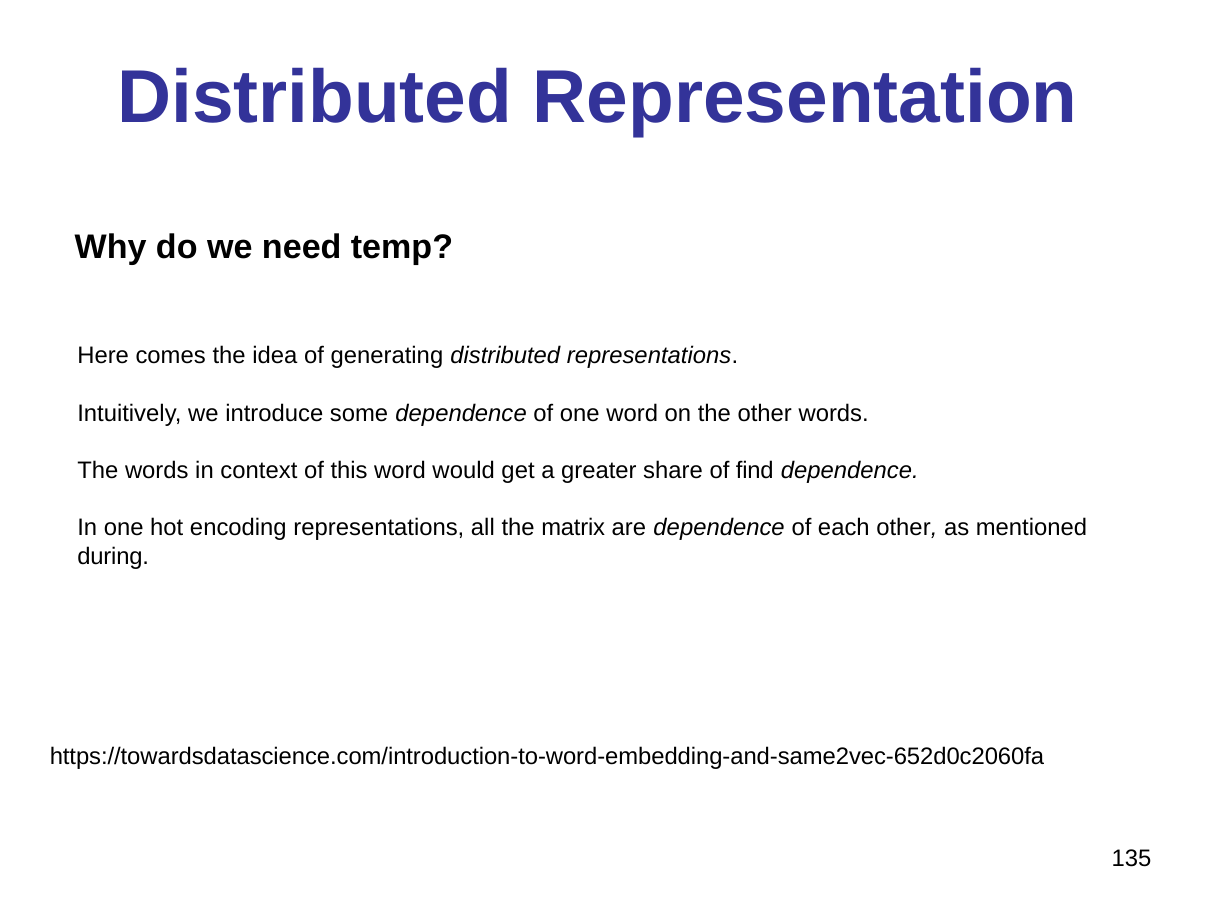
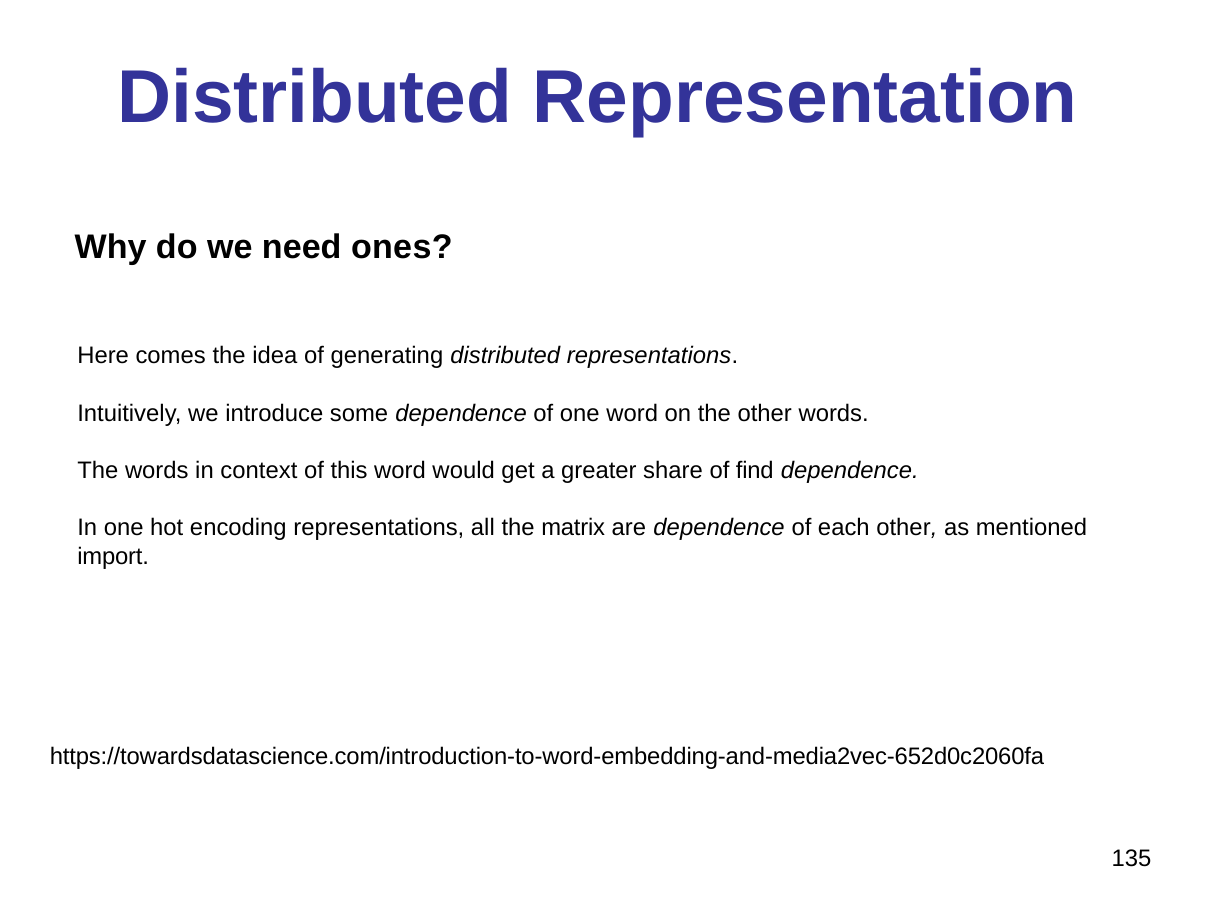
temp: temp -> ones (402, 247)
during: during -> import (113, 556)
https://towardsdatascience.com/introduction-to-word-embedding-and-same2vec-652d0c2060fa: https://towardsdatascience.com/introduction-to-word-embedding-and-same2vec-652d0c2060fa -> https://towardsdatascience.com/introduction-to-word-embedding-and-media2vec-652d0c2060fa (547, 756)
